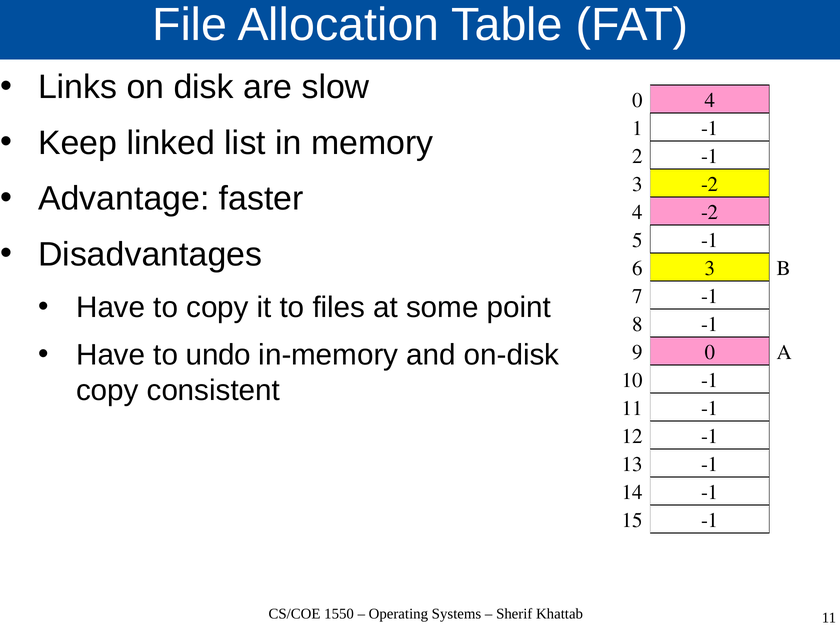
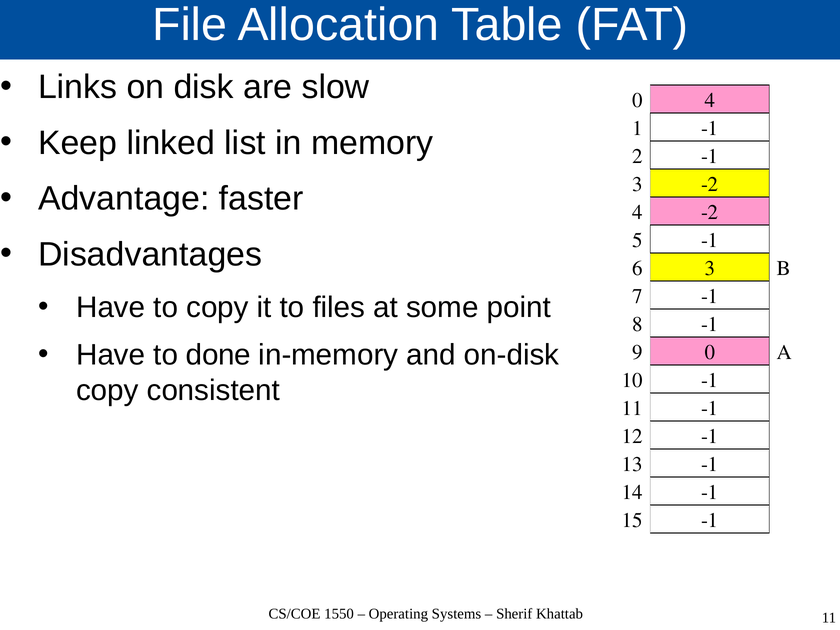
undo: undo -> done (218, 355)
